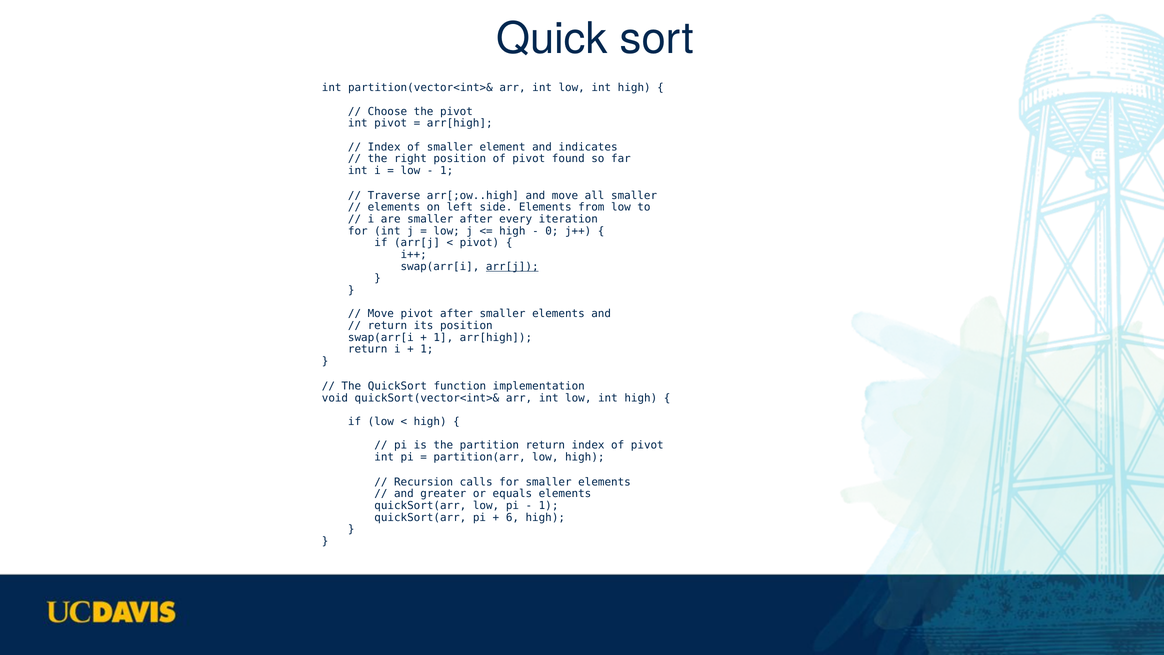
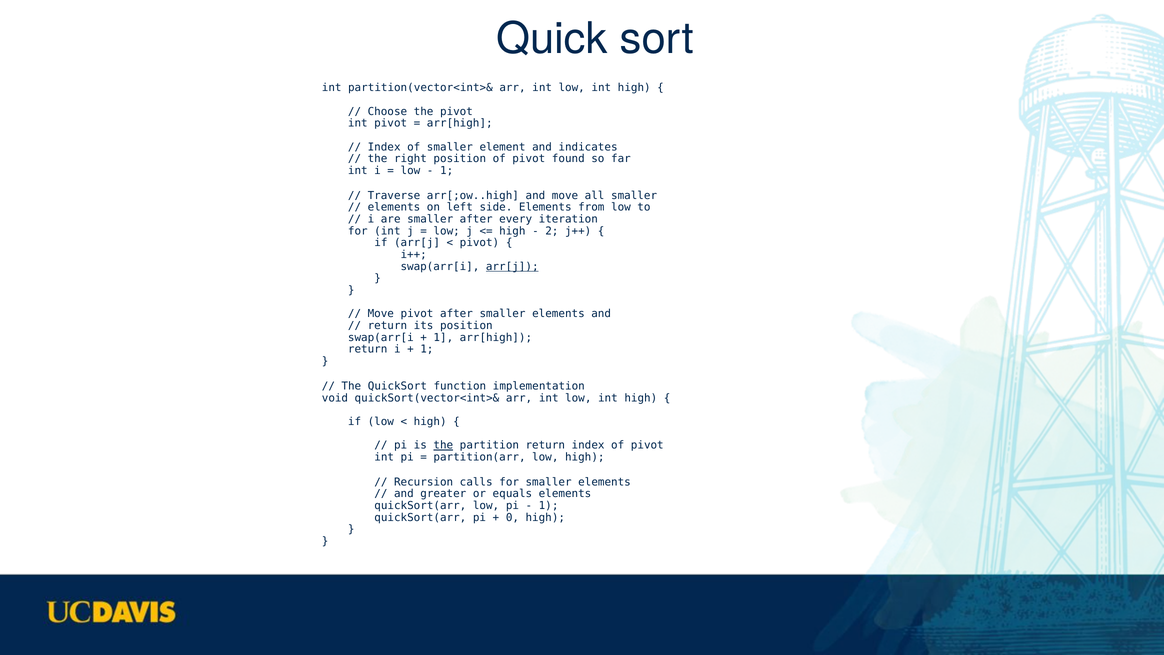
0: 0 -> 2 (552, 231)
the underline: none -> present (443, 445)
6: 6 -> 0 (512, 517)
